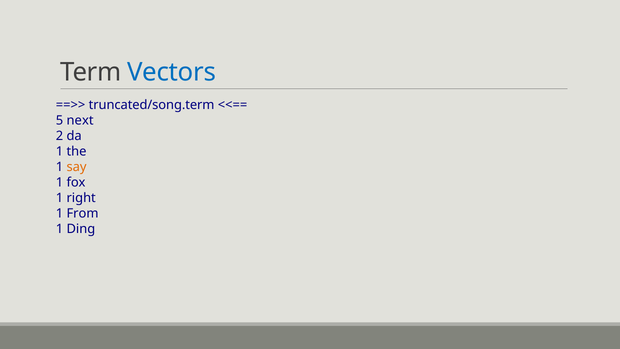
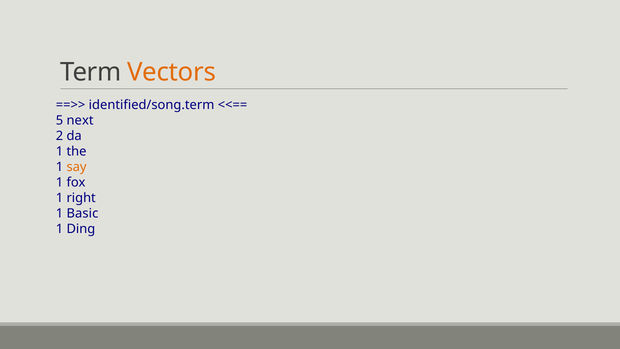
Vectors colour: blue -> orange (171, 72)
truncated/song.term: truncated/song.term -> identified/song.term (152, 105)
From: From -> Basic (82, 213)
